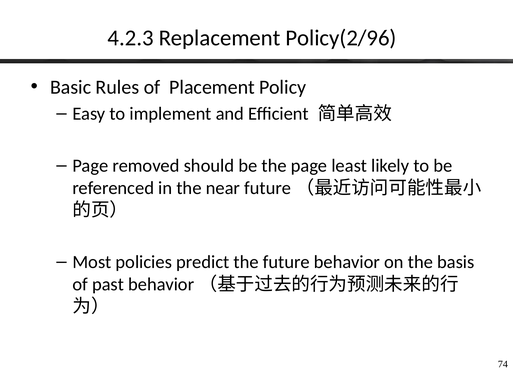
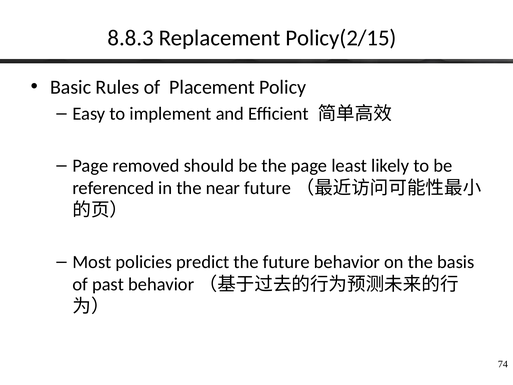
4.2.3: 4.2.3 -> 8.8.3 (131, 38)
Policy(2/96: Policy(2/96 -> Policy(2/15 (341, 38)
